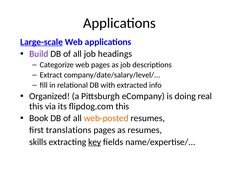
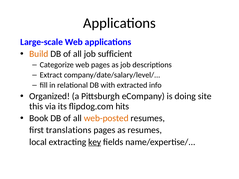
Large-scale underline: present -> none (42, 42)
Build colour: purple -> orange (39, 54)
headings: headings -> sufficient (115, 54)
real: real -> site (205, 96)
flipdog.com this: this -> hits (122, 106)
skills: skills -> local (38, 142)
